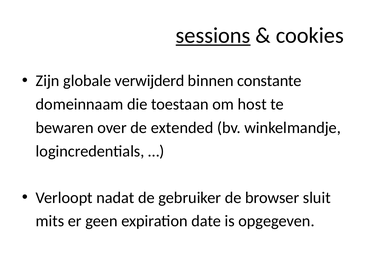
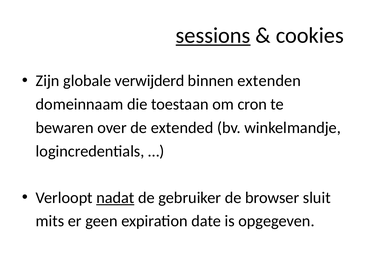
constante: constante -> extenden (269, 81)
host: host -> cron (252, 104)
nadat underline: none -> present (115, 197)
